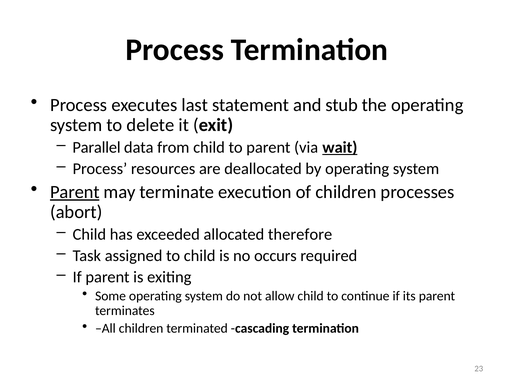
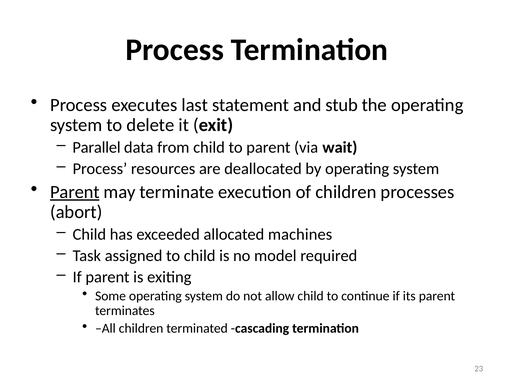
wait underline: present -> none (340, 147)
therefore: therefore -> machines (300, 234)
occurs: occurs -> model (275, 255)
